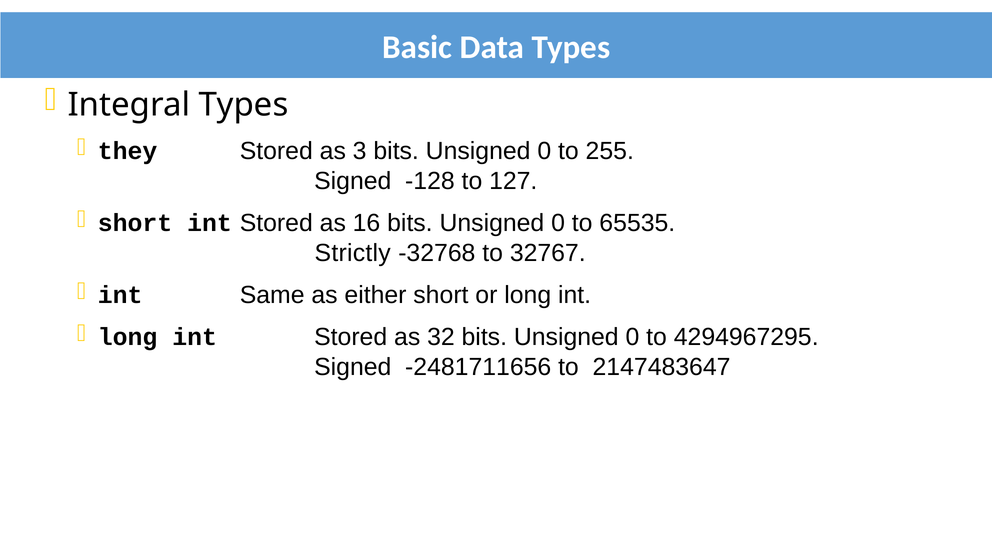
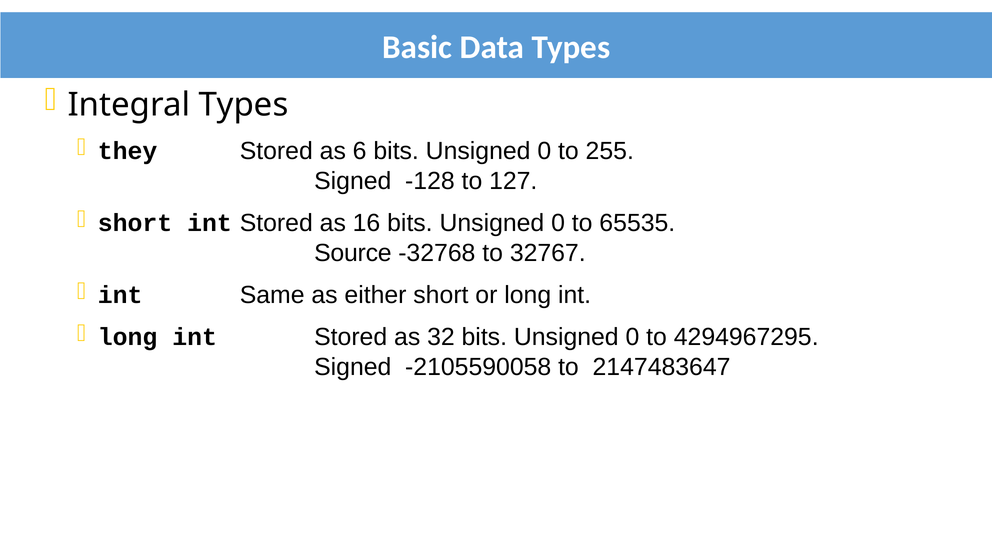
3: 3 -> 6 (360, 151)
Strictly: Strictly -> Source (353, 253)
-2481711656: -2481711656 -> -2105590058 (478, 367)
